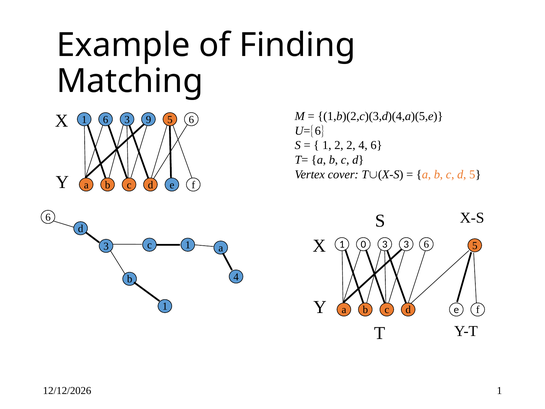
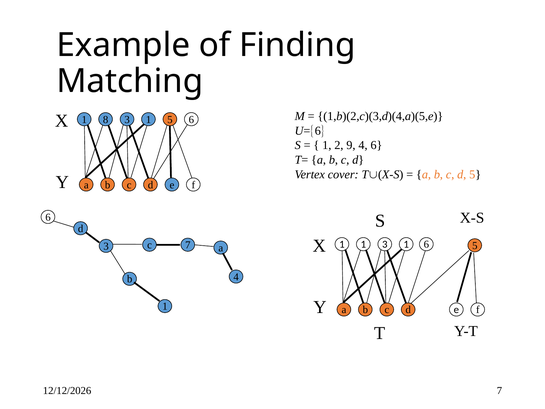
1 6: 6 -> 8 (106, 119)
9: 9 -> 1 (148, 119)
2 2: 2 -> 9 (351, 145)
c 1: 1 -> 7 (188, 245)
1 0: 0 -> 1 (363, 244)
3: 3 -> 1 (406, 244)
1: 1 -> 7 (499, 390)
